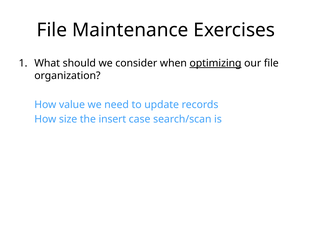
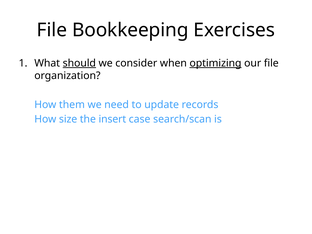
Maintenance: Maintenance -> Bookkeeping (130, 30)
should underline: none -> present (79, 63)
value: value -> them (72, 105)
